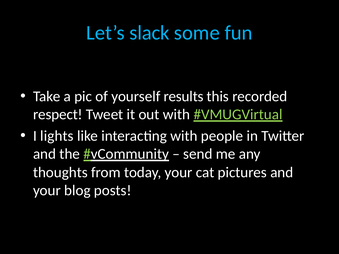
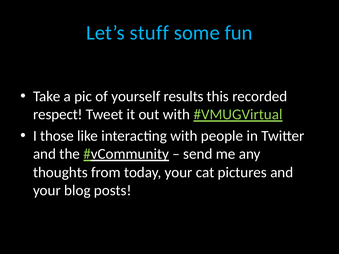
slack: slack -> stuff (149, 33)
lights: lights -> those (57, 136)
